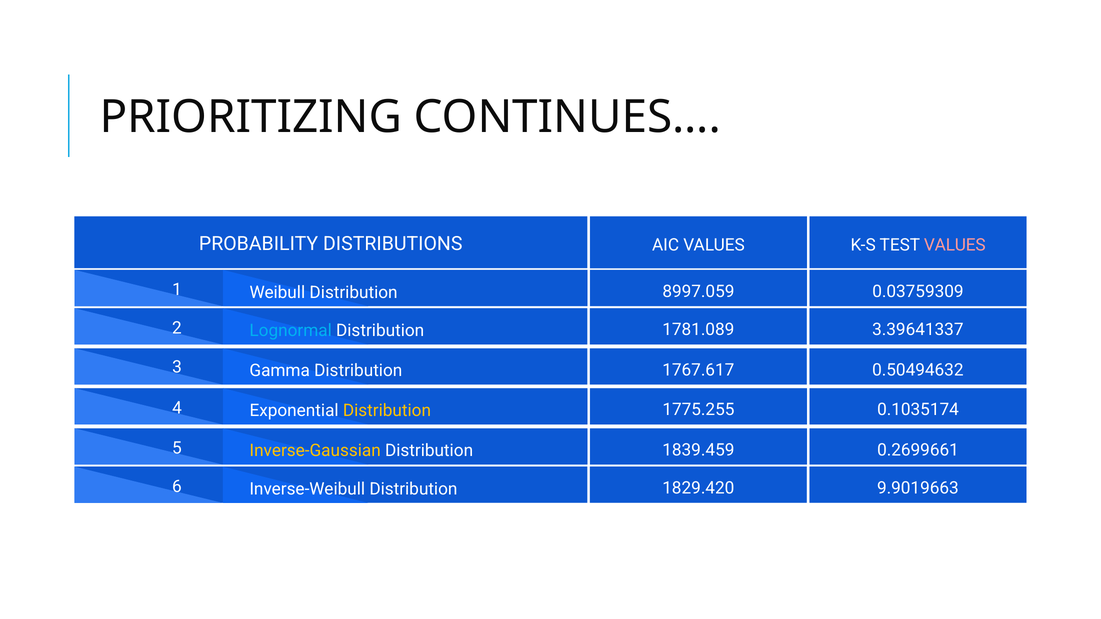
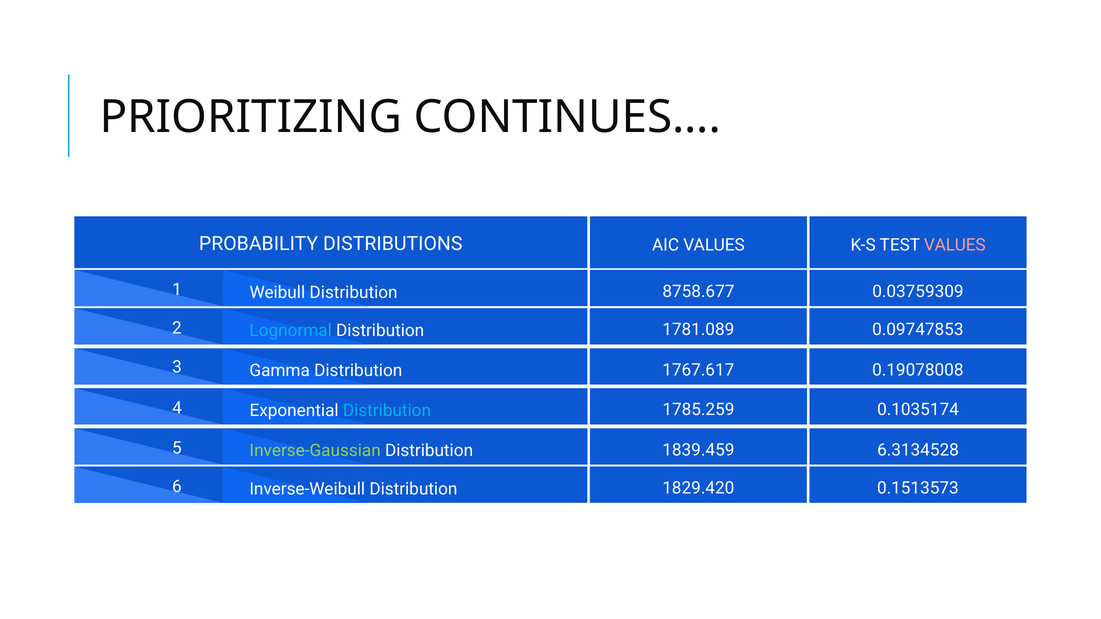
8997.059: 8997.059 -> 8758.677 (698, 292)
3.39641337: 3.39641337 -> 0.09747853 (918, 330)
0.50494632: 0.50494632 -> 0.19078008 (918, 370)
Distribution colour: yellow -> light blue (387, 411)
1775.255: 1775.255 -> 1785.259 (698, 410)
Inverse-Gaussian colour: yellow -> light green (315, 451)
0.2699661: 0.2699661 -> 6.3134528 (918, 450)
9.9019663: 9.9019663 -> 0.1513573 (918, 488)
